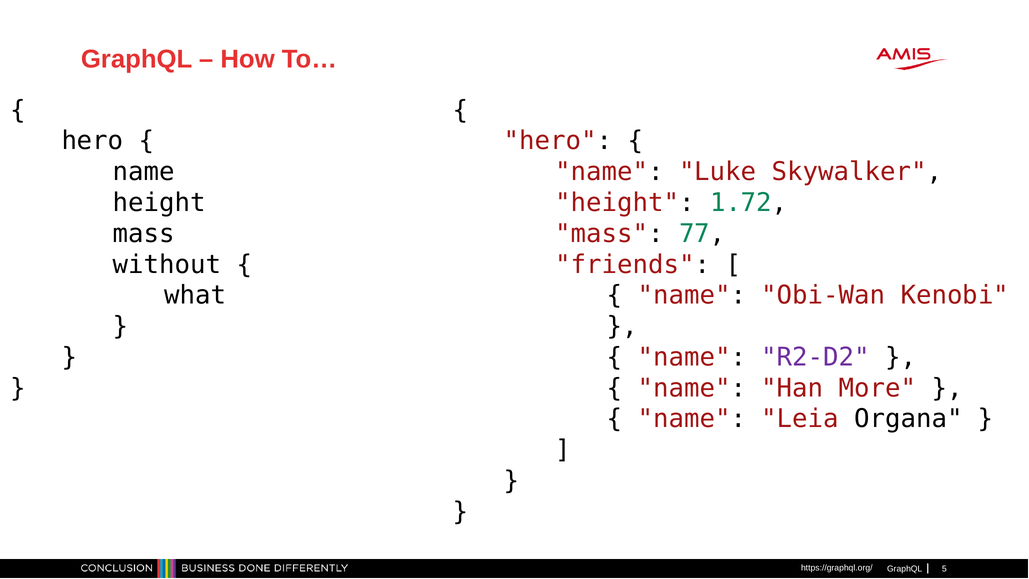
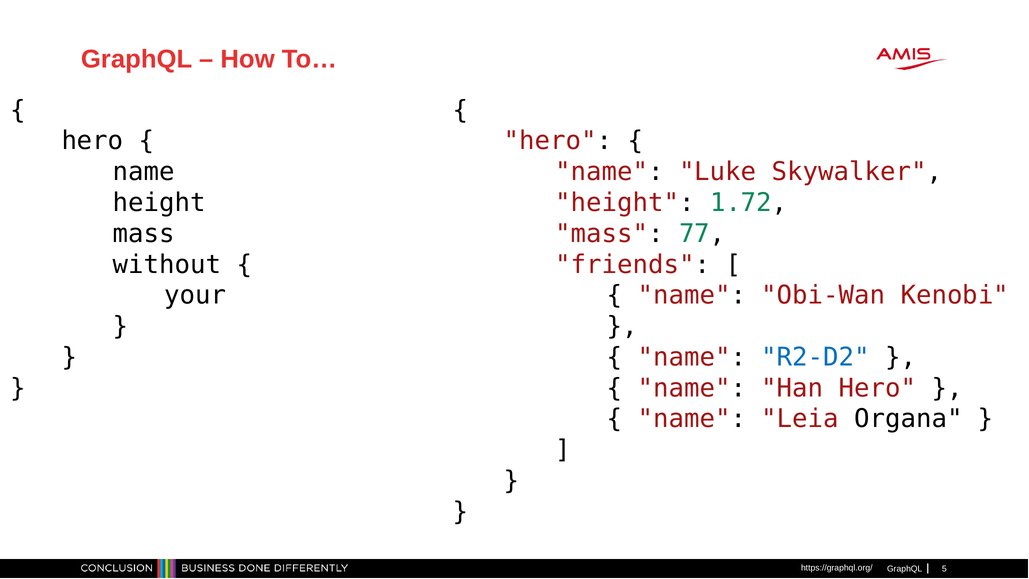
what: what -> your (195, 295)
R2-D2 colour: purple -> blue (816, 357)
Han More: More -> Hero (877, 388)
